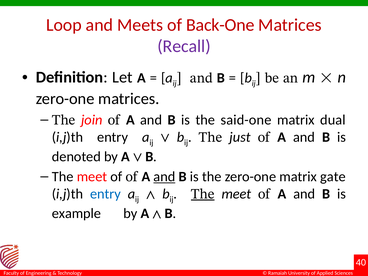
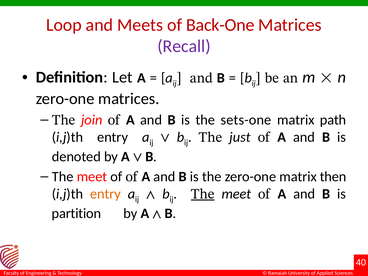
said-one: said-one -> sets-one (246, 120)
dual: dual -> path (333, 120)
and underline: present -> none (164, 177)
gate: gate -> then (333, 177)
entry colour: blue -> orange (105, 194)
example: example -> partition (76, 213)
